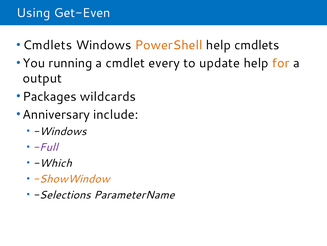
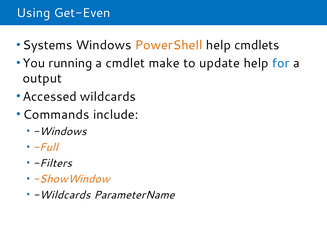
Cmdlets: Cmdlets -> Systems (48, 45)
every: every -> make (164, 63)
for colour: orange -> blue (281, 63)
Packages: Packages -> Accessed (50, 96)
Anniversary: Anniversary -> Commands (56, 114)
Full colour: purple -> orange (45, 147)
Which: Which -> Filters (52, 163)
Selections: Selections -> Wildcards (62, 194)
